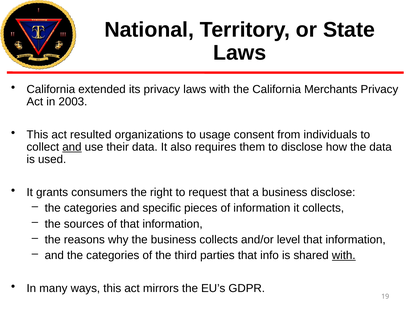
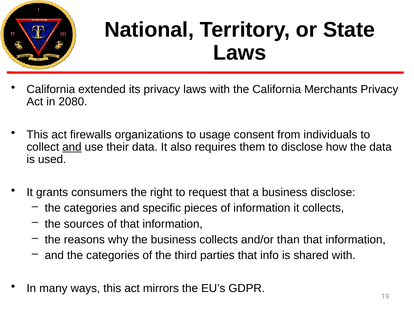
2003: 2003 -> 2080 (73, 102)
resulted: resulted -> firewalls (91, 134)
level: level -> than (288, 239)
with underline: present -> none (344, 255)
